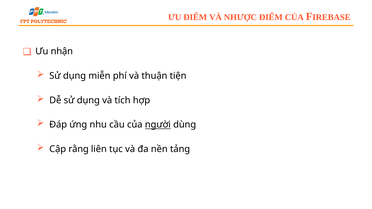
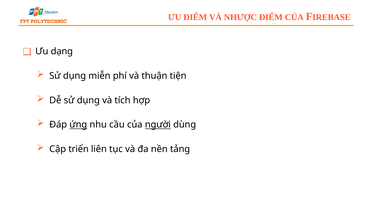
nhận: nhận -> dạng (62, 51)
ứng underline: none -> present (78, 125)
rằng: rằng -> triển (79, 149)
